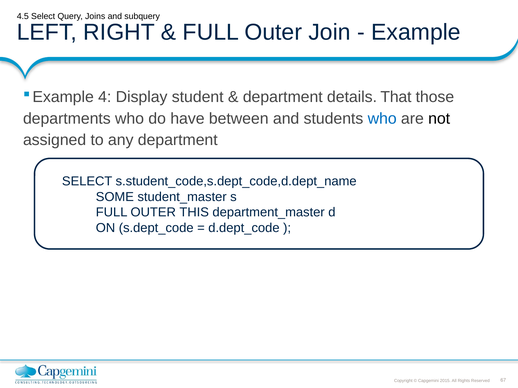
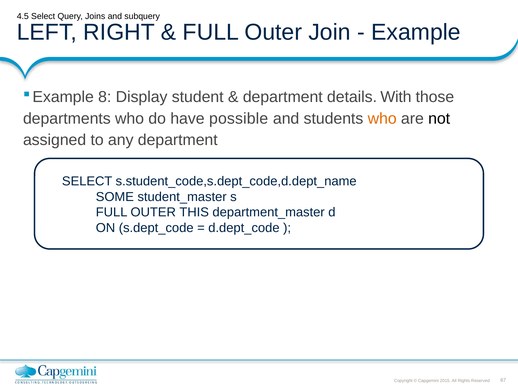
4: 4 -> 8 (105, 97)
That: That -> With (396, 97)
between: between -> possible (239, 119)
who colour: blue -> orange (382, 119)
